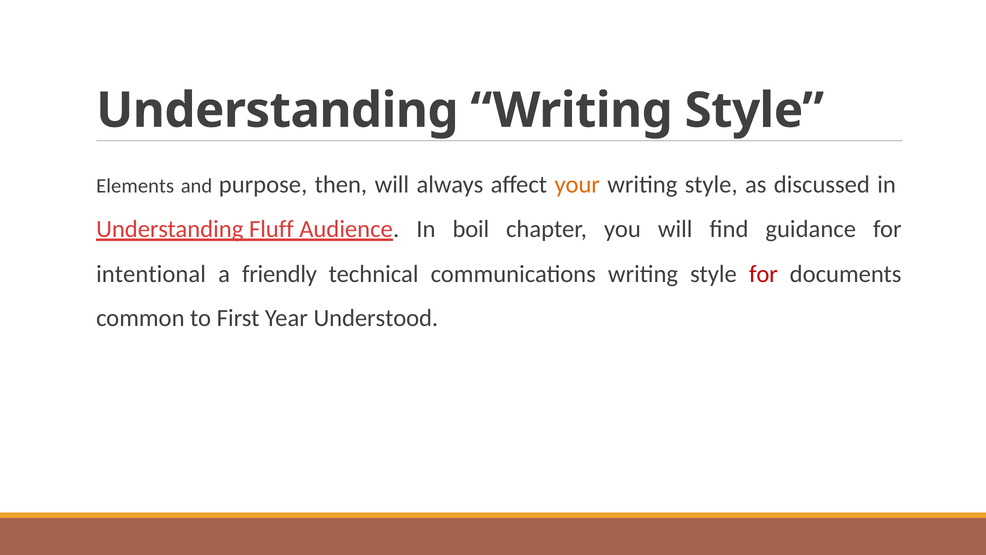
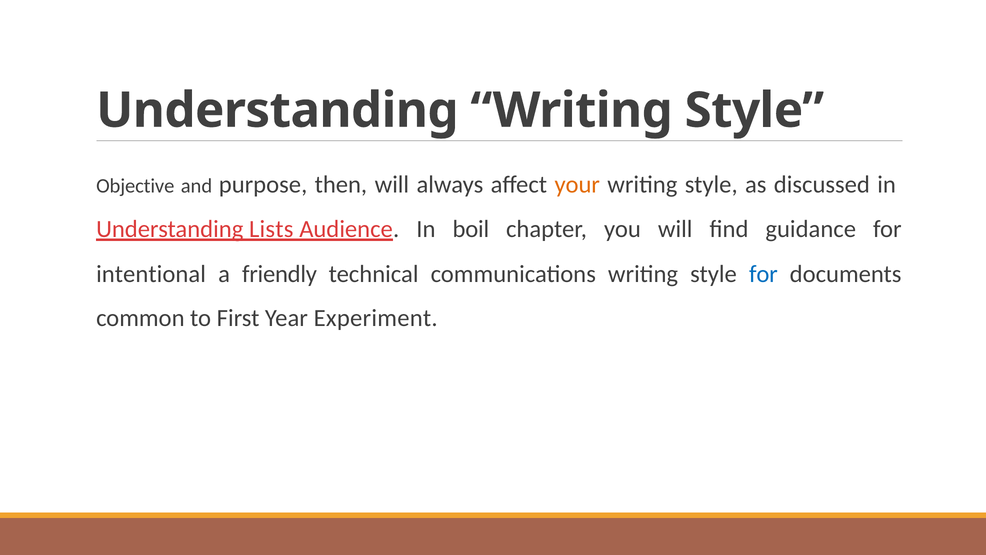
Elements: Elements -> Objective (135, 186)
Fluff: Fluff -> Lists (271, 229)
for colour: red -> blue (763, 274)
Understood: Understood -> Experiment (376, 318)
